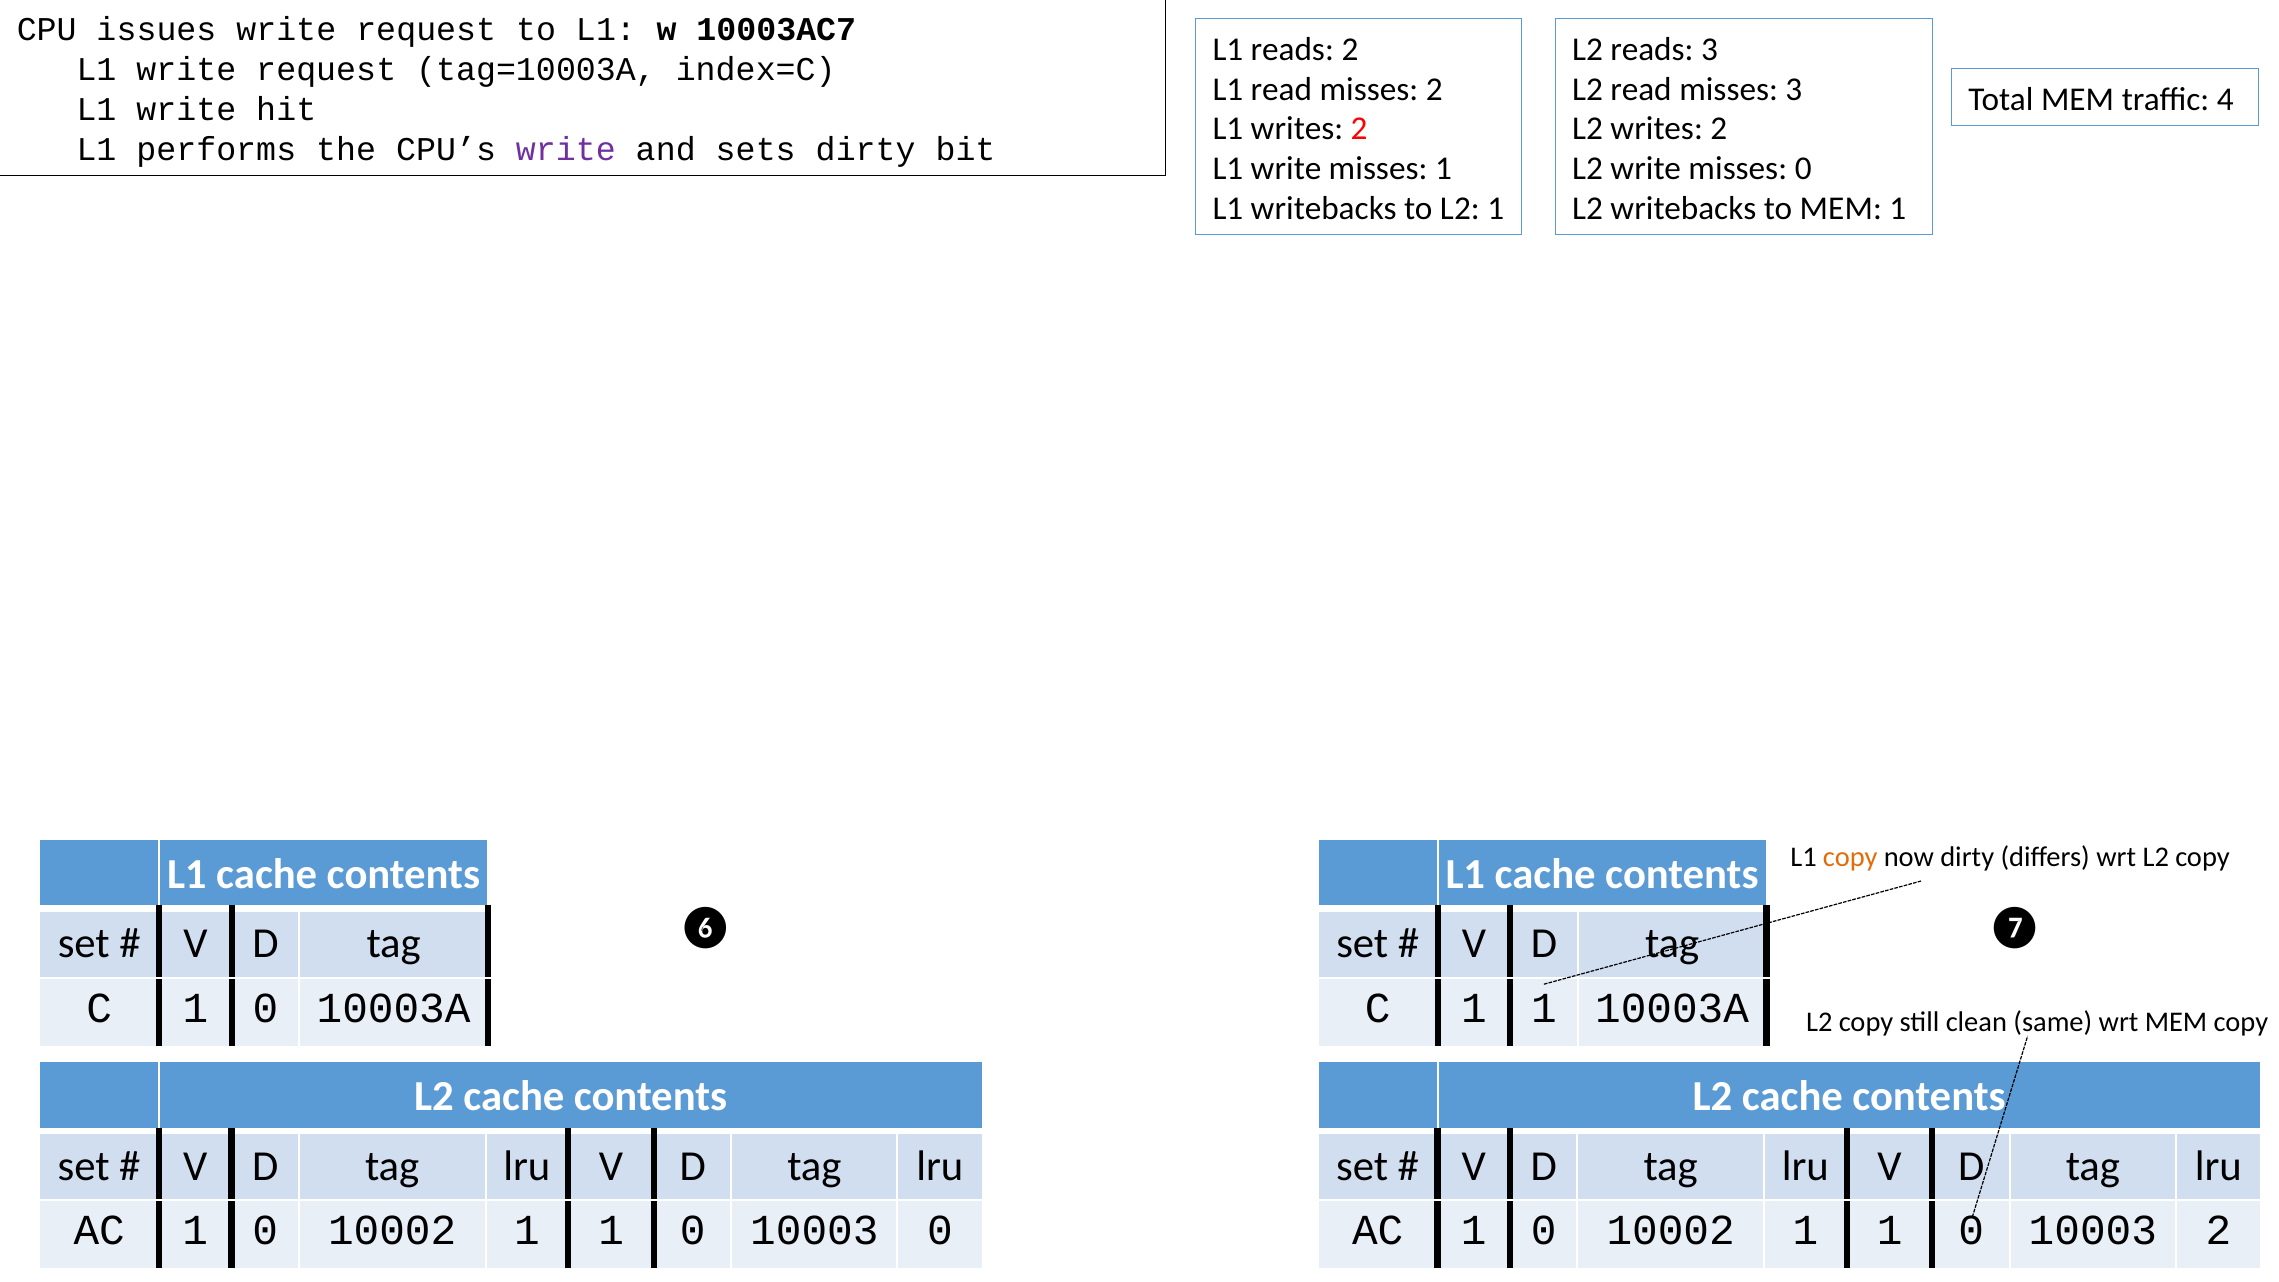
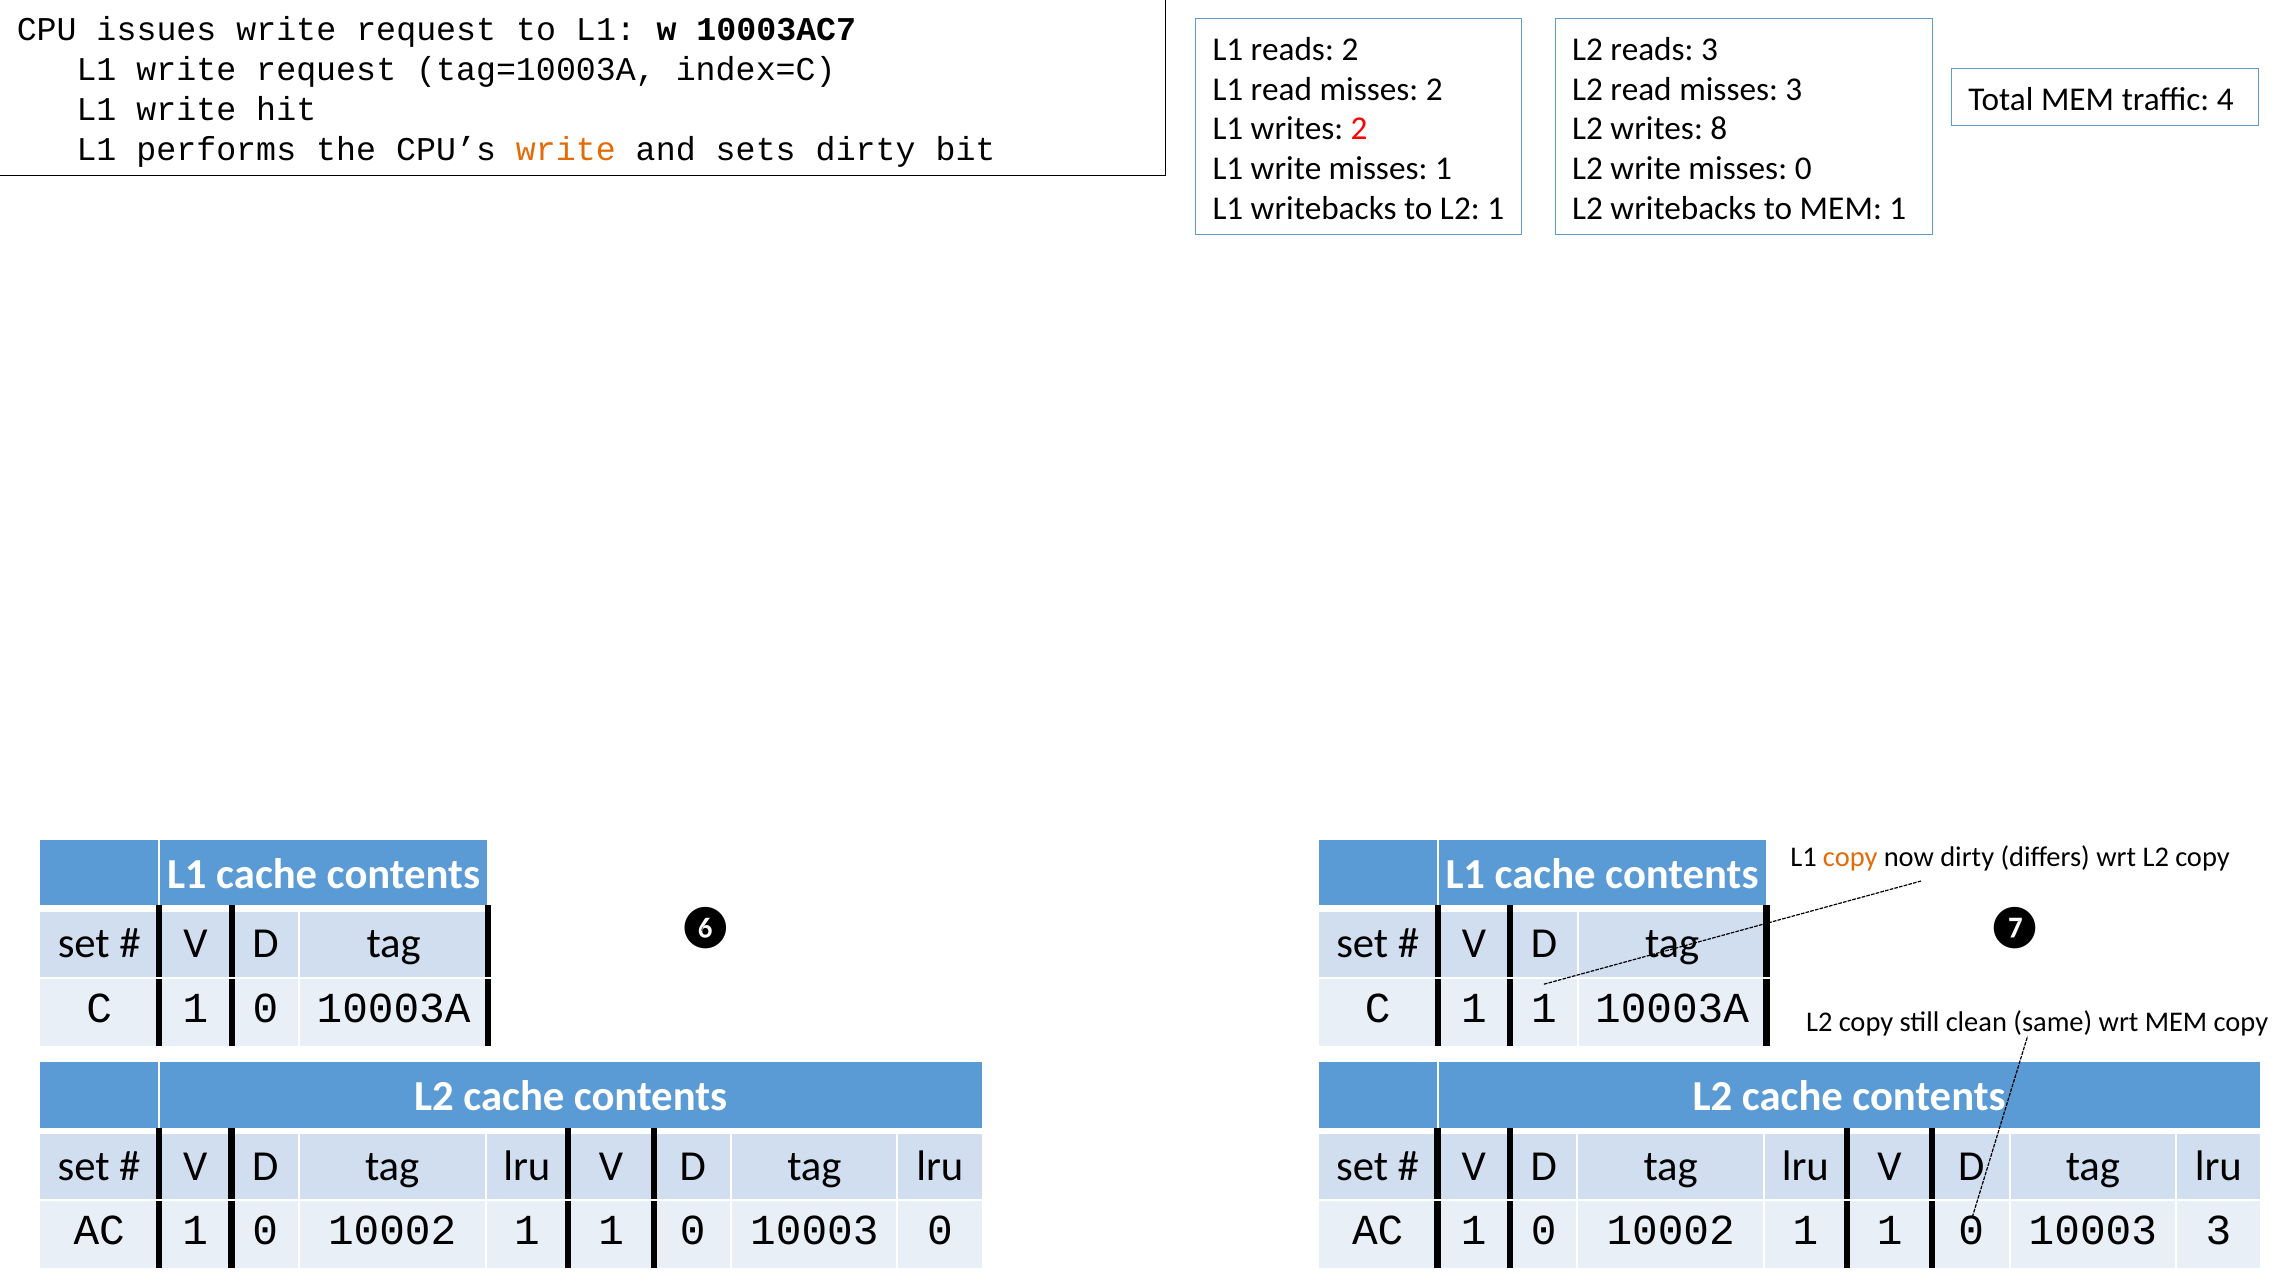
L2 writes 2: 2 -> 8 (1719, 129)
write colour: purple -> orange (566, 150)
10003 2: 2 -> 3 (2218, 1230)
